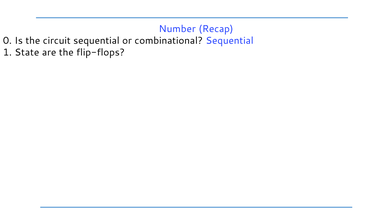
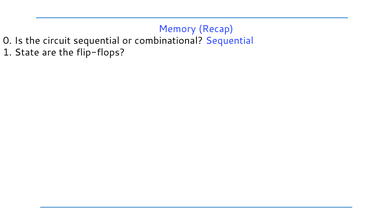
Number: Number -> Memory (177, 29)
